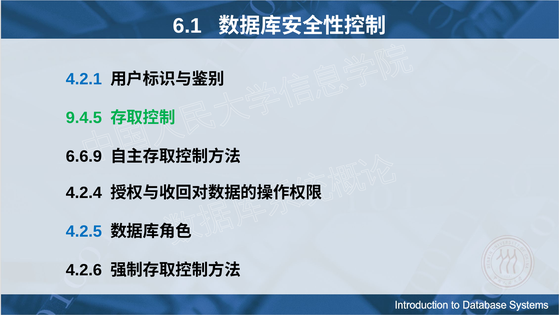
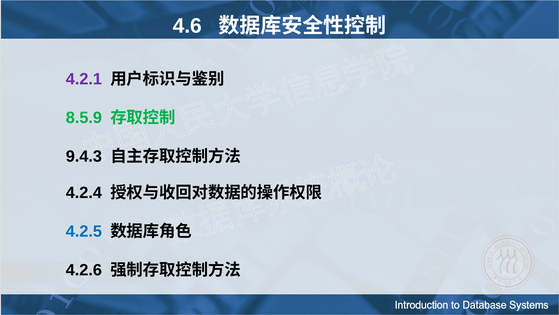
6.1: 6.1 -> 4.6 (187, 26)
4.2.1 colour: blue -> purple (84, 79)
9.4.5: 9.4.5 -> 8.5.9 (84, 118)
6.6.9: 6.6.9 -> 9.4.3 (84, 156)
